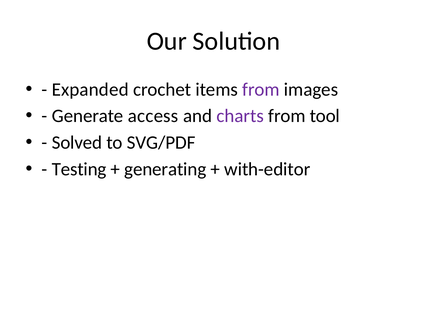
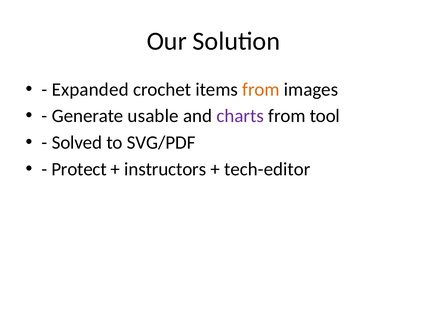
from colour: purple -> orange (261, 90)
access: access -> usable (153, 116)
Testing: Testing -> Protect (79, 169)
generating: generating -> instructors (165, 169)
with-editor: with-editor -> tech-editor (267, 169)
